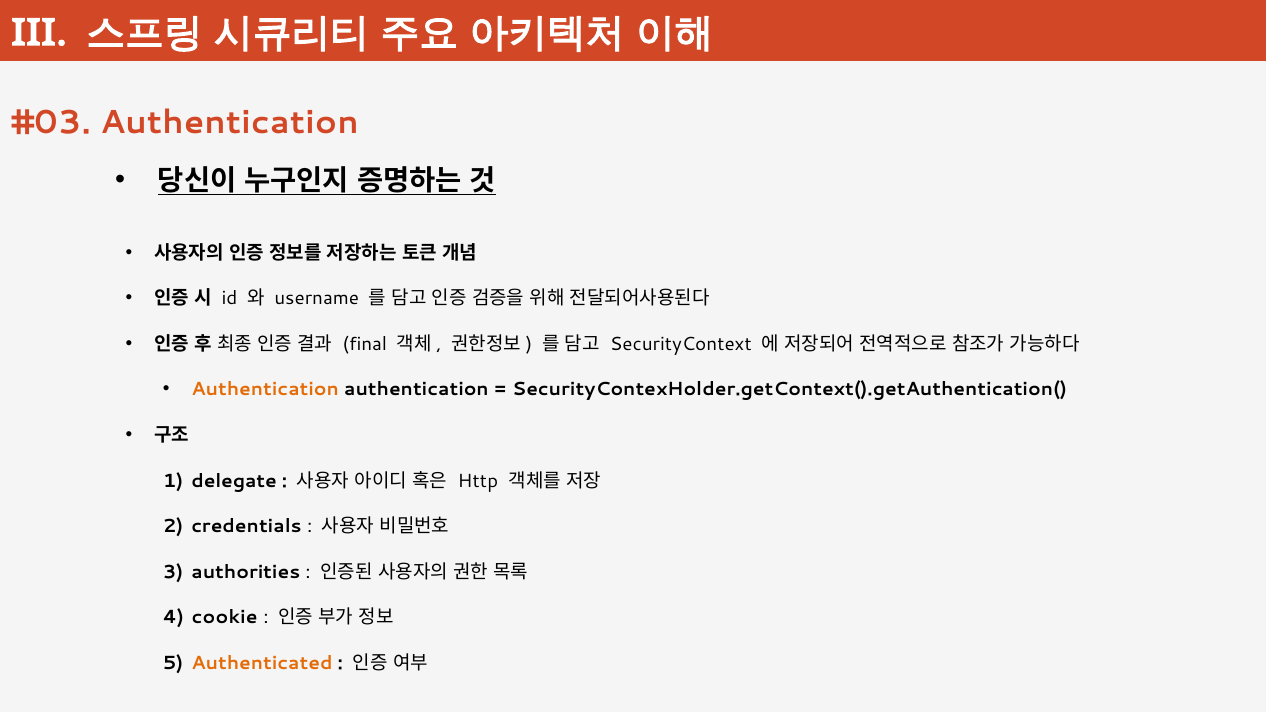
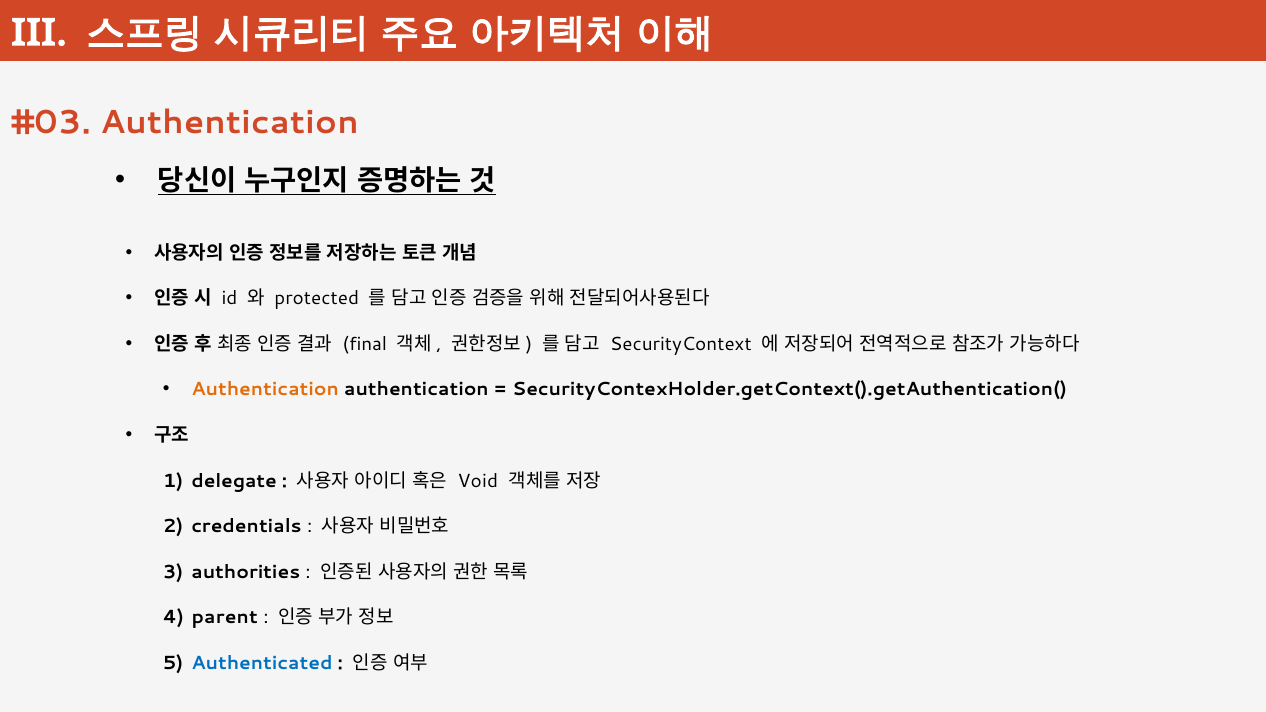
username: username -> protected (317, 299)
Http: Http -> Void (478, 481)
cookie: cookie -> parent (225, 618)
Authenticated colour: orange -> blue (262, 663)
